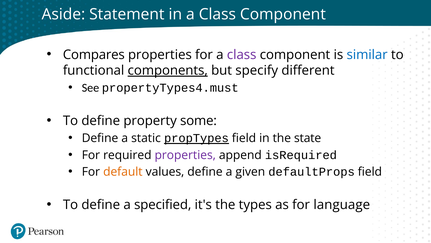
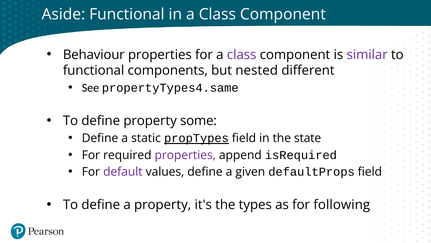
Aside Statement: Statement -> Functional (127, 14)
Compares: Compares -> Behaviour (94, 55)
similar colour: blue -> purple (367, 55)
components underline: present -> none (168, 70)
specify: specify -> nested (257, 70)
propertyTypes4.must: propertyTypes4.must -> propertyTypes4.same (170, 88)
default colour: orange -> purple (123, 172)
a specified: specified -> property (163, 204)
language: language -> following (342, 204)
